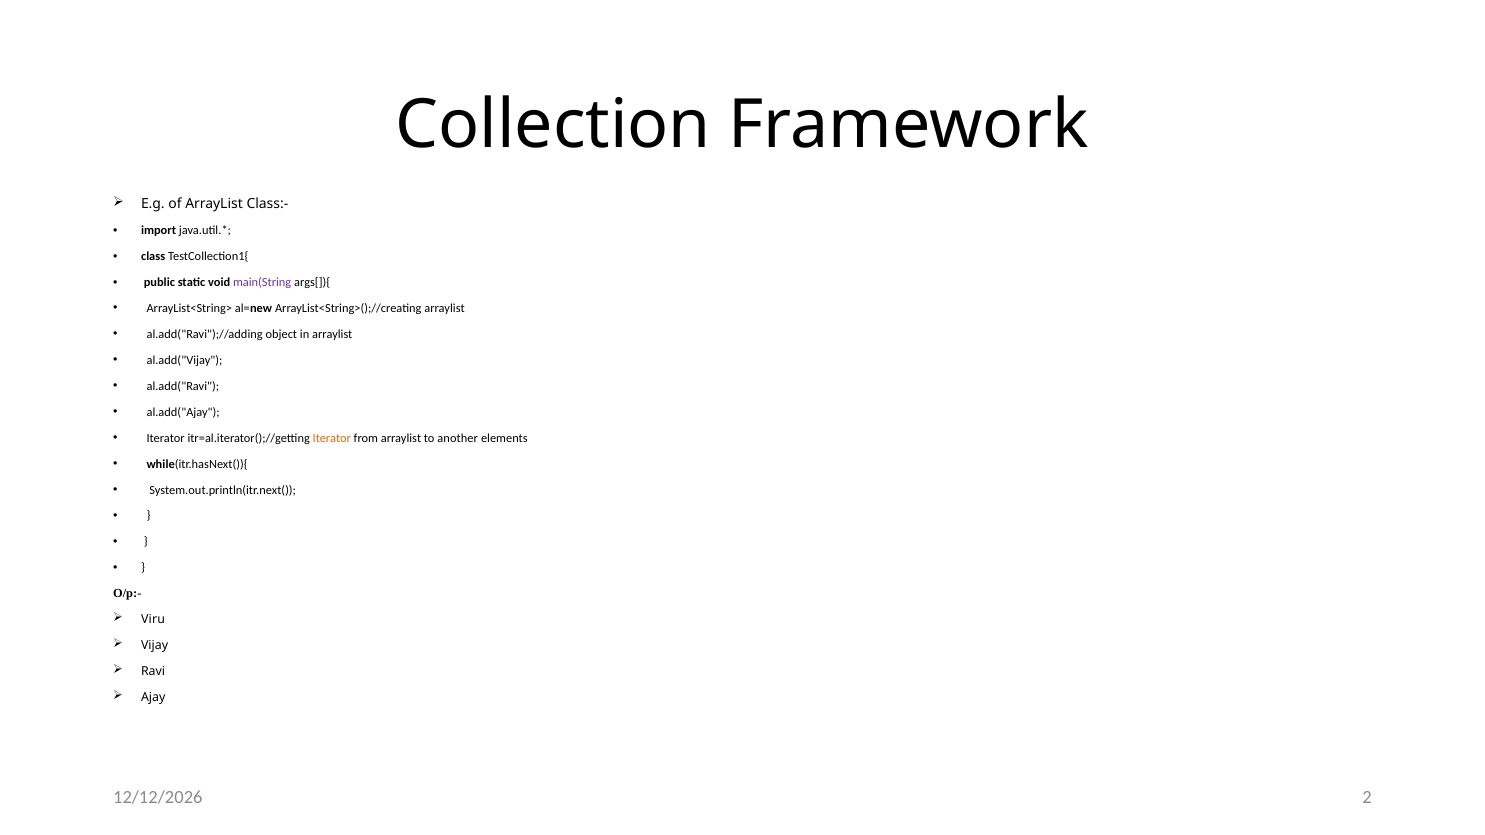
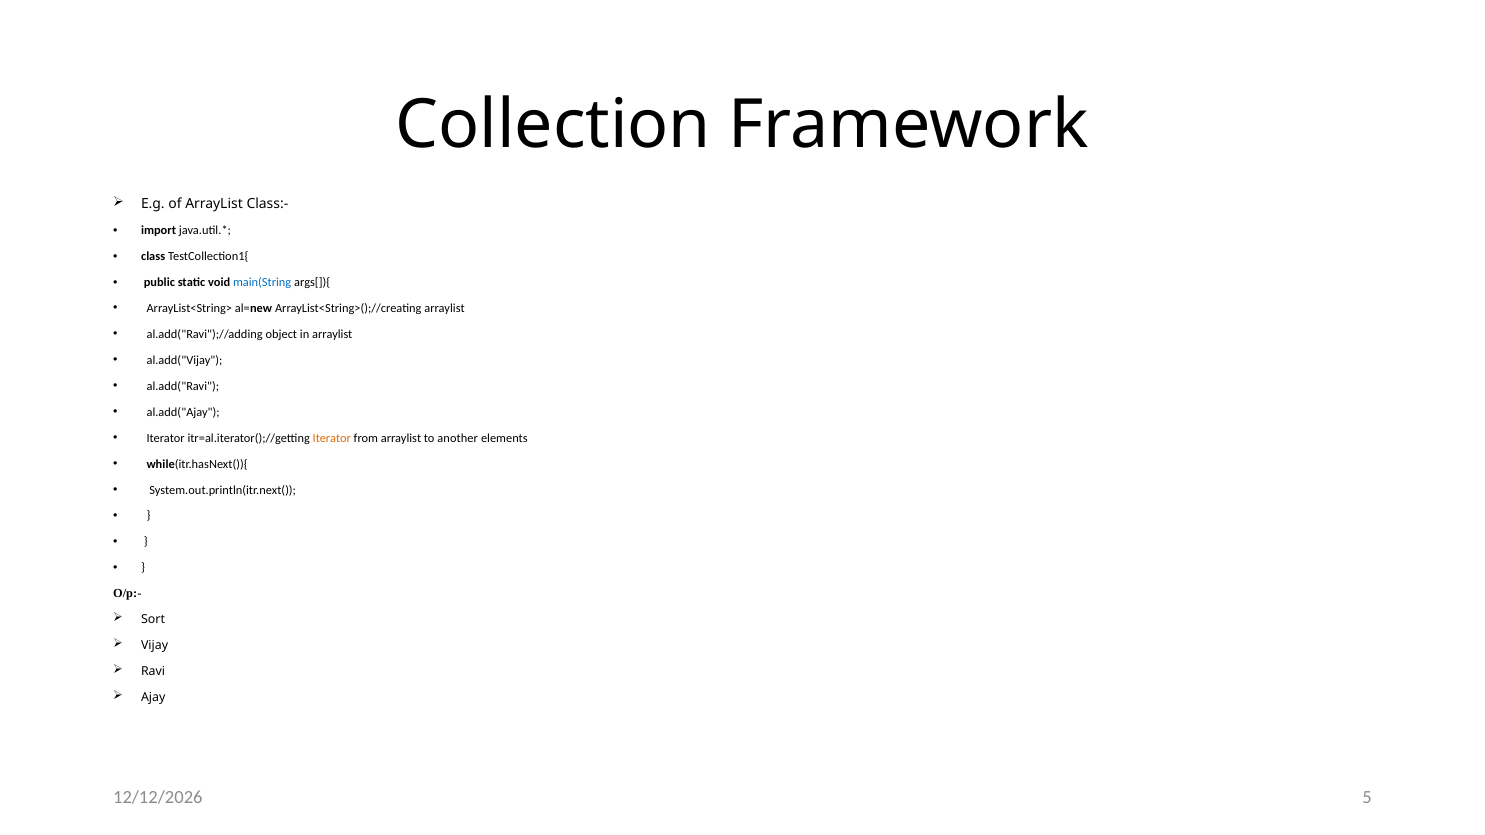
main(String colour: purple -> blue (262, 283)
Viru: Viru -> Sort (153, 620)
2: 2 -> 5 (1367, 798)
